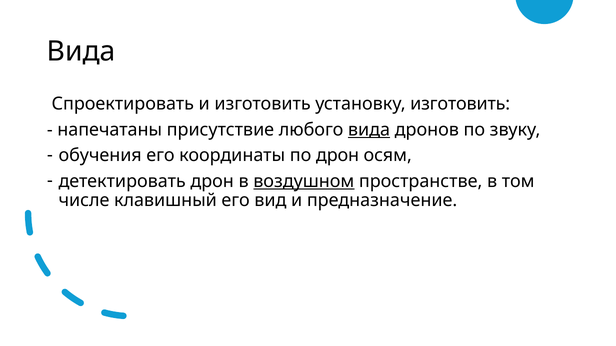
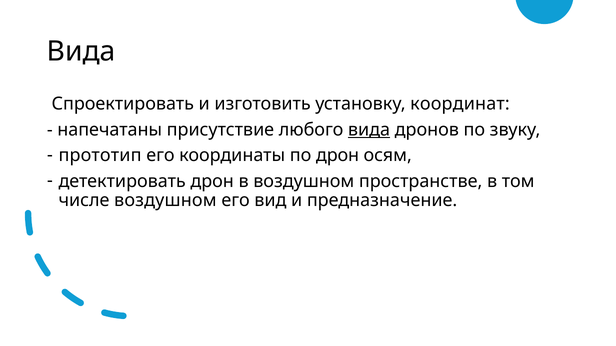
установку изготовить: изготовить -> координат (460, 104)
обучения: обучения -> прототип (100, 156)
воздушном underline: present -> none (304, 181)
числе клавишный: клавишный -> воздушном (165, 201)
